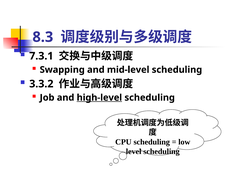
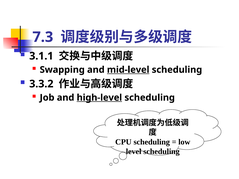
8.3: 8.3 -> 7.3 (43, 37)
7.3.1: 7.3.1 -> 3.1.1 (41, 56)
mid-level underline: none -> present (128, 70)
